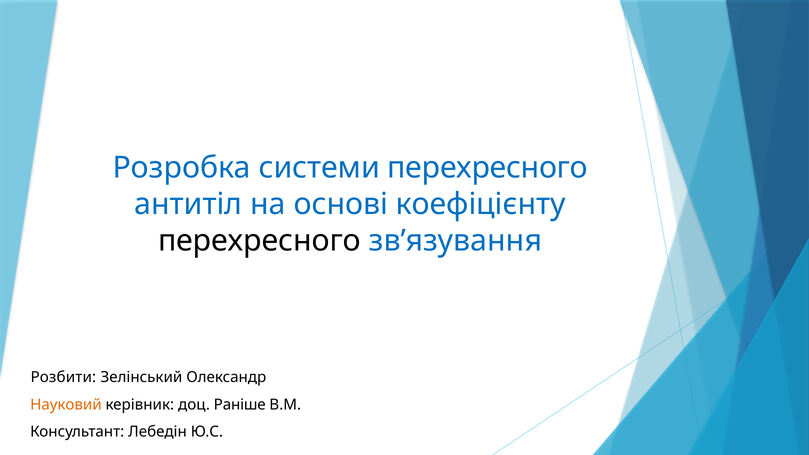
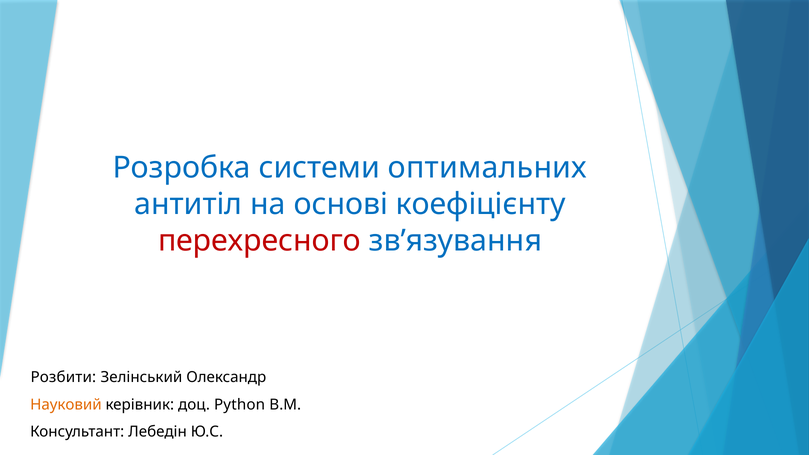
системи перехресного: перехресного -> оптимальних (487, 168)
перехресного colour: black -> red (259, 241)
Раніше: Раніше -> Python (240, 405)
